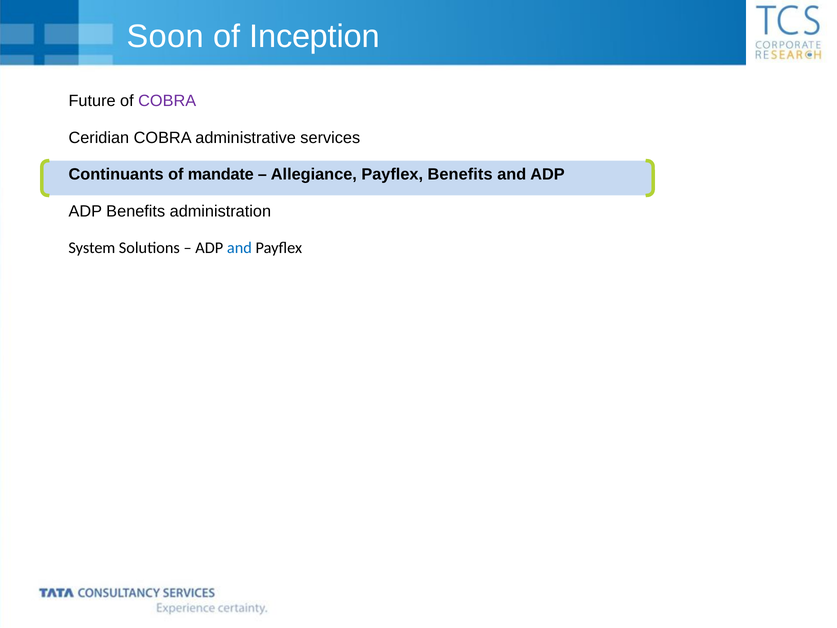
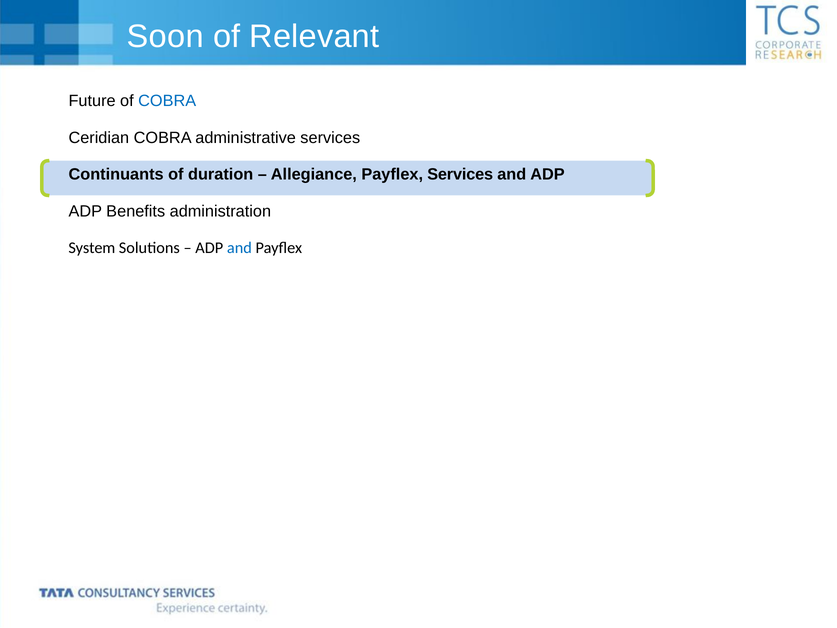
Inception: Inception -> Relevant (314, 37)
COBRA colour: purple -> blue (167, 101)
mandate: mandate -> duration (221, 174)
Payflex Benefits: Benefits -> Services (460, 174)
